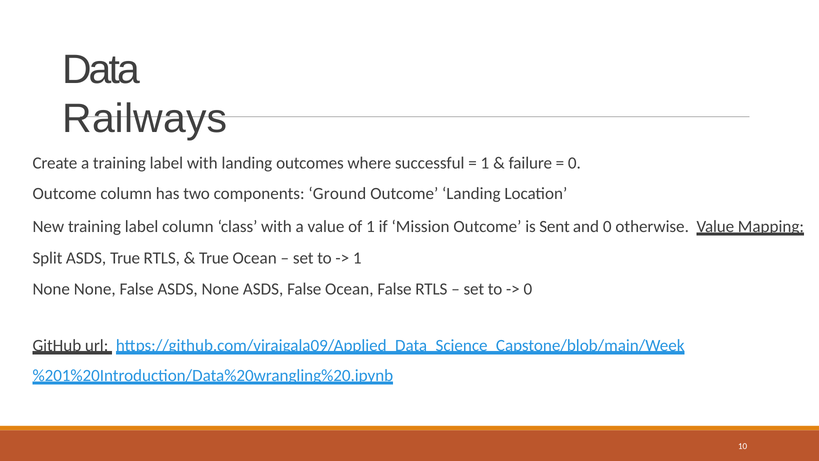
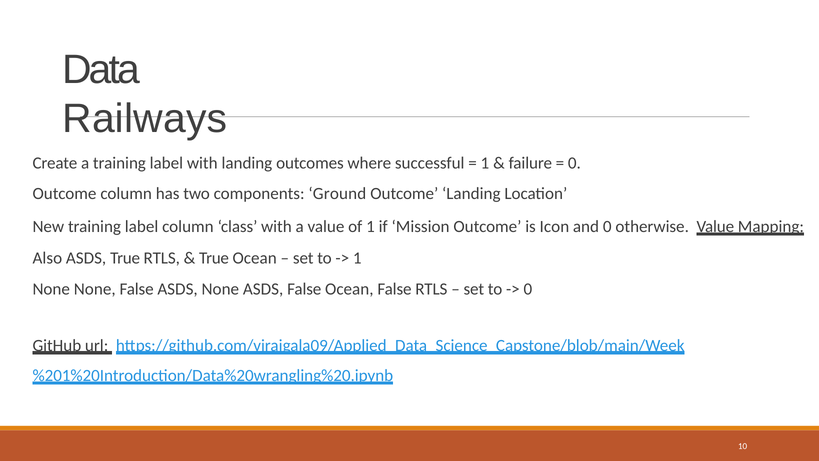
Sent: Sent -> Icon (554, 227)
Split: Split -> Also (47, 258)
